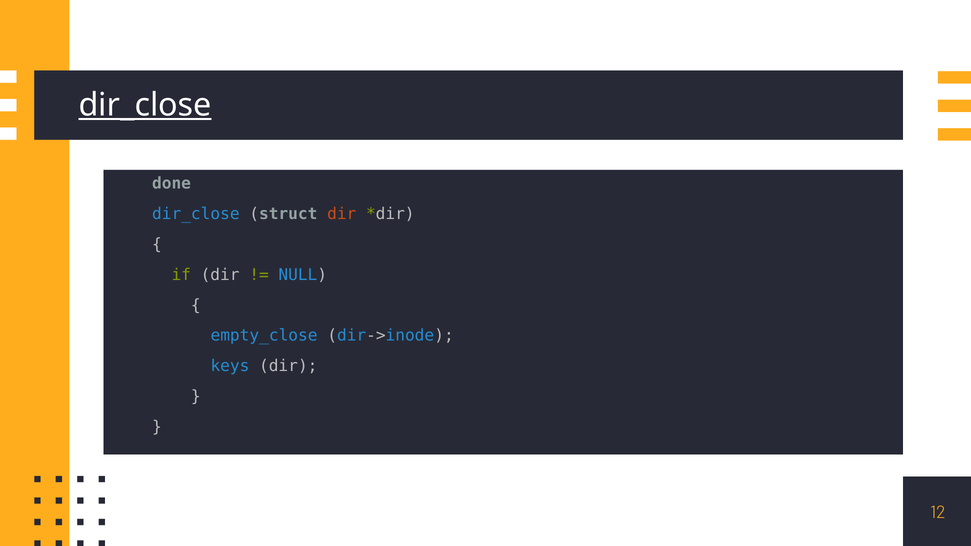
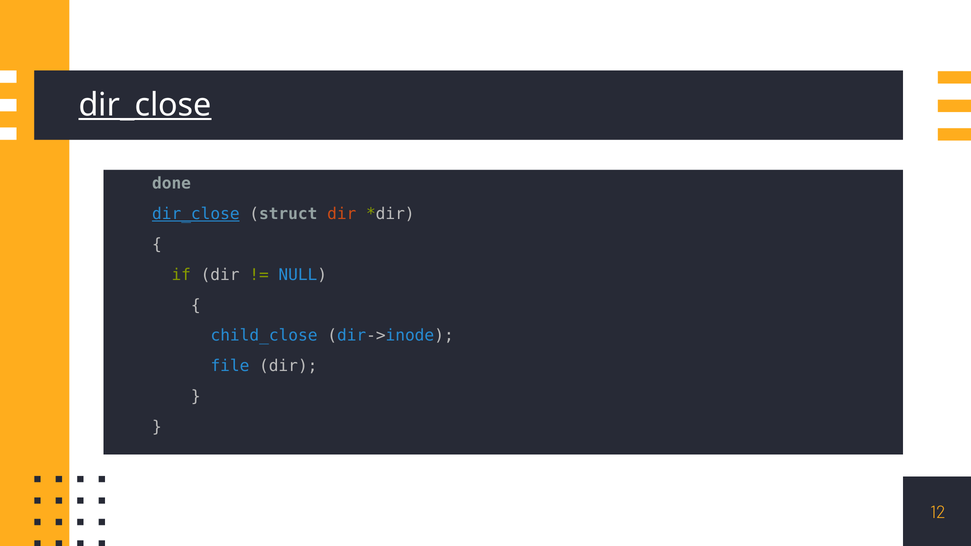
dir_close underline: none -> present (196, 214)
empty_close: empty_close -> child_close (264, 336)
keys: keys -> file (230, 366)
